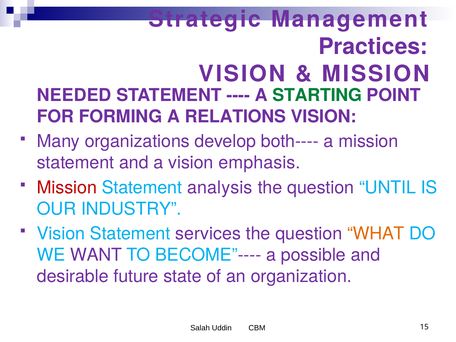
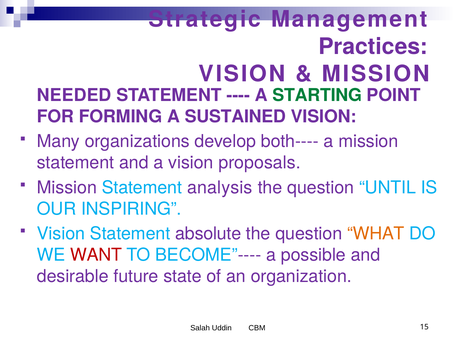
RELATIONS: RELATIONS -> SUSTAINED (235, 117)
emphasis: emphasis -> proposals (260, 163)
Mission colour: red -> purple (67, 188)
INDUSTRY: INDUSTRY -> INSPIRING (131, 209)
services: services -> absolute (208, 234)
WANT colour: purple -> red (96, 255)
